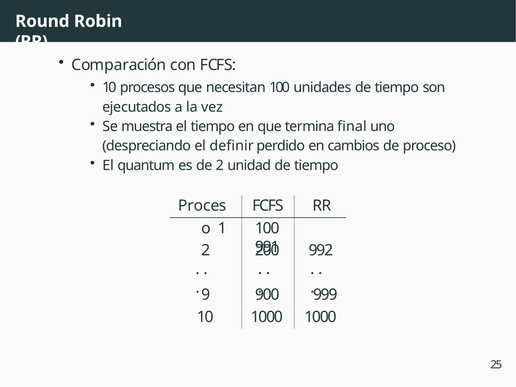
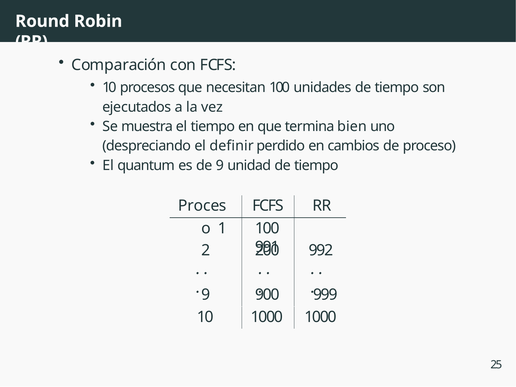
final: final -> bien (352, 127)
de 2: 2 -> 9 (220, 166)
